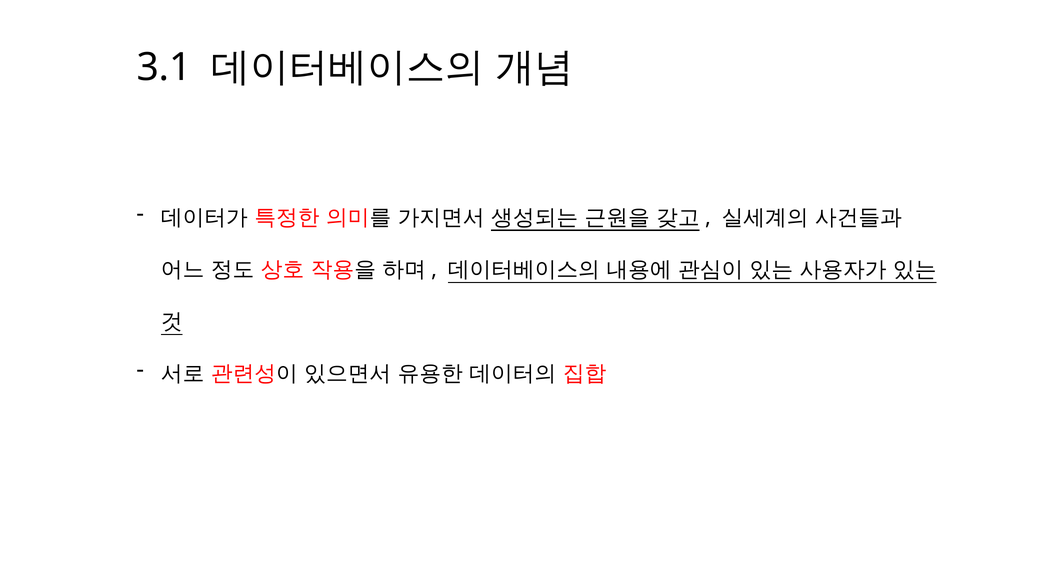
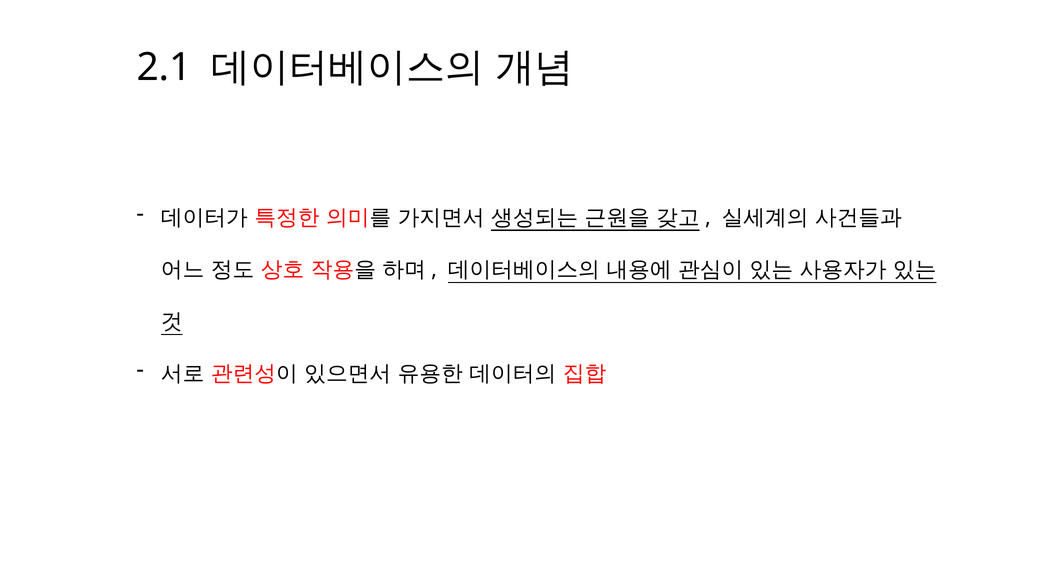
3.1: 3.1 -> 2.1 (164, 68)
